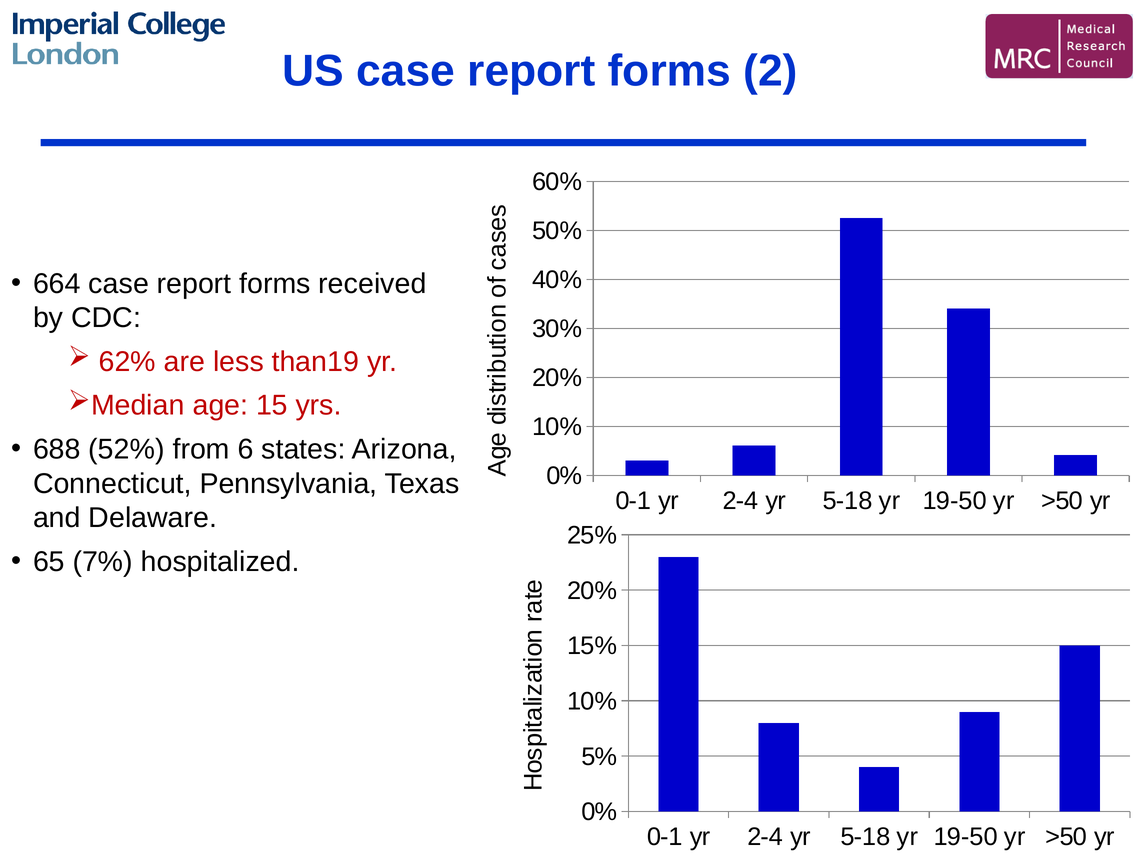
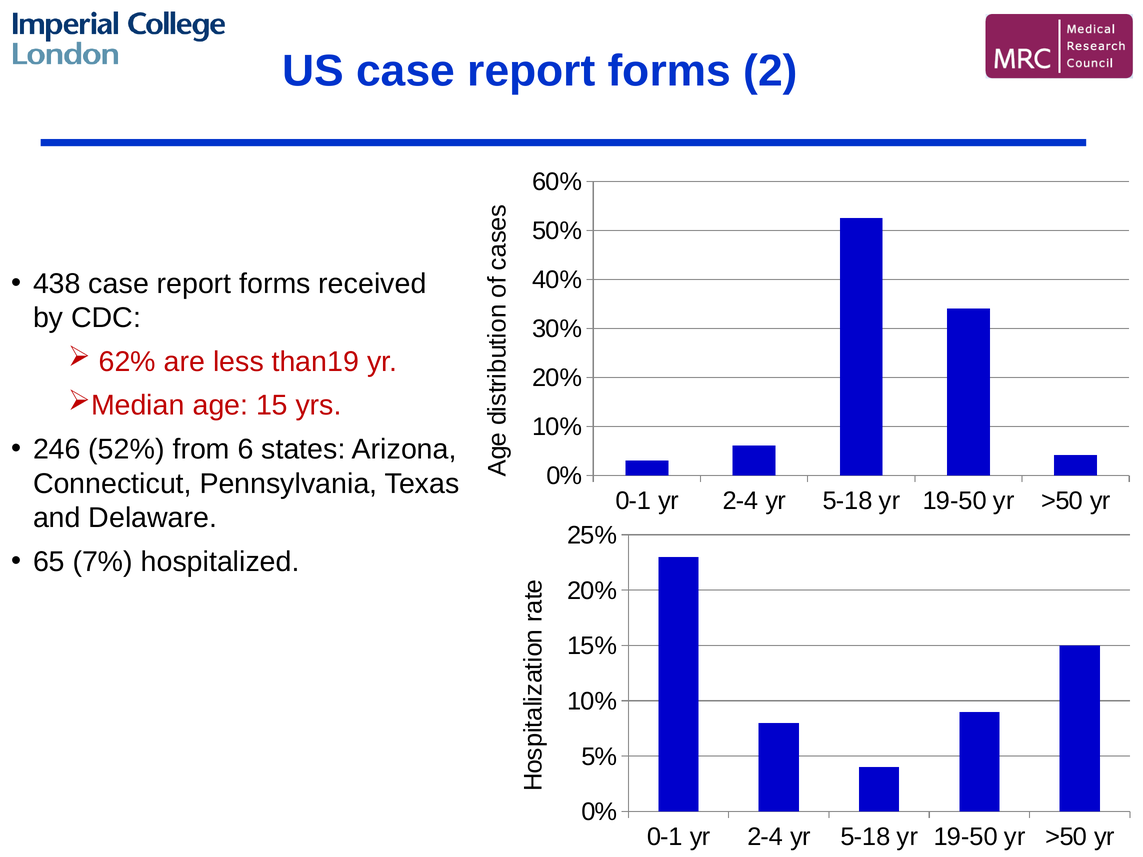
664: 664 -> 438 (57, 284)
688: 688 -> 246 (57, 449)
